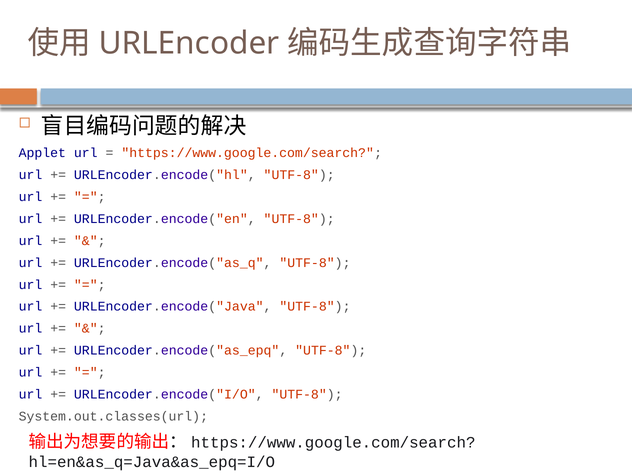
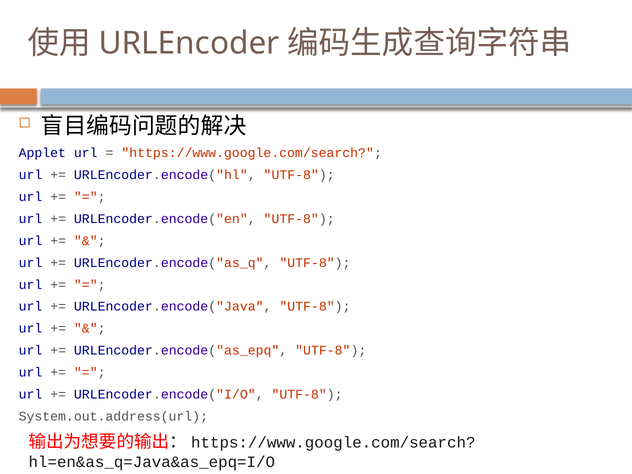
System.out.classes(url: System.out.classes(url -> System.out.address(url (113, 416)
